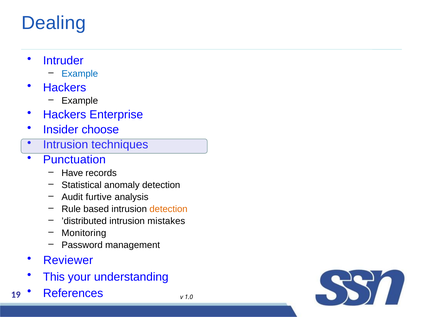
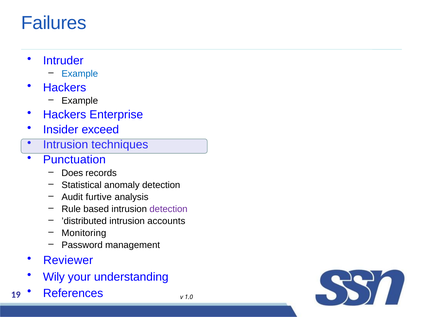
Dealing: Dealing -> Failures (54, 23)
choose: choose -> exceed (100, 130)
Have: Have -> Does (72, 173)
detection colour: orange -> purple (169, 209)
mistakes: mistakes -> accounts (166, 221)
This: This -> Wily (54, 277)
